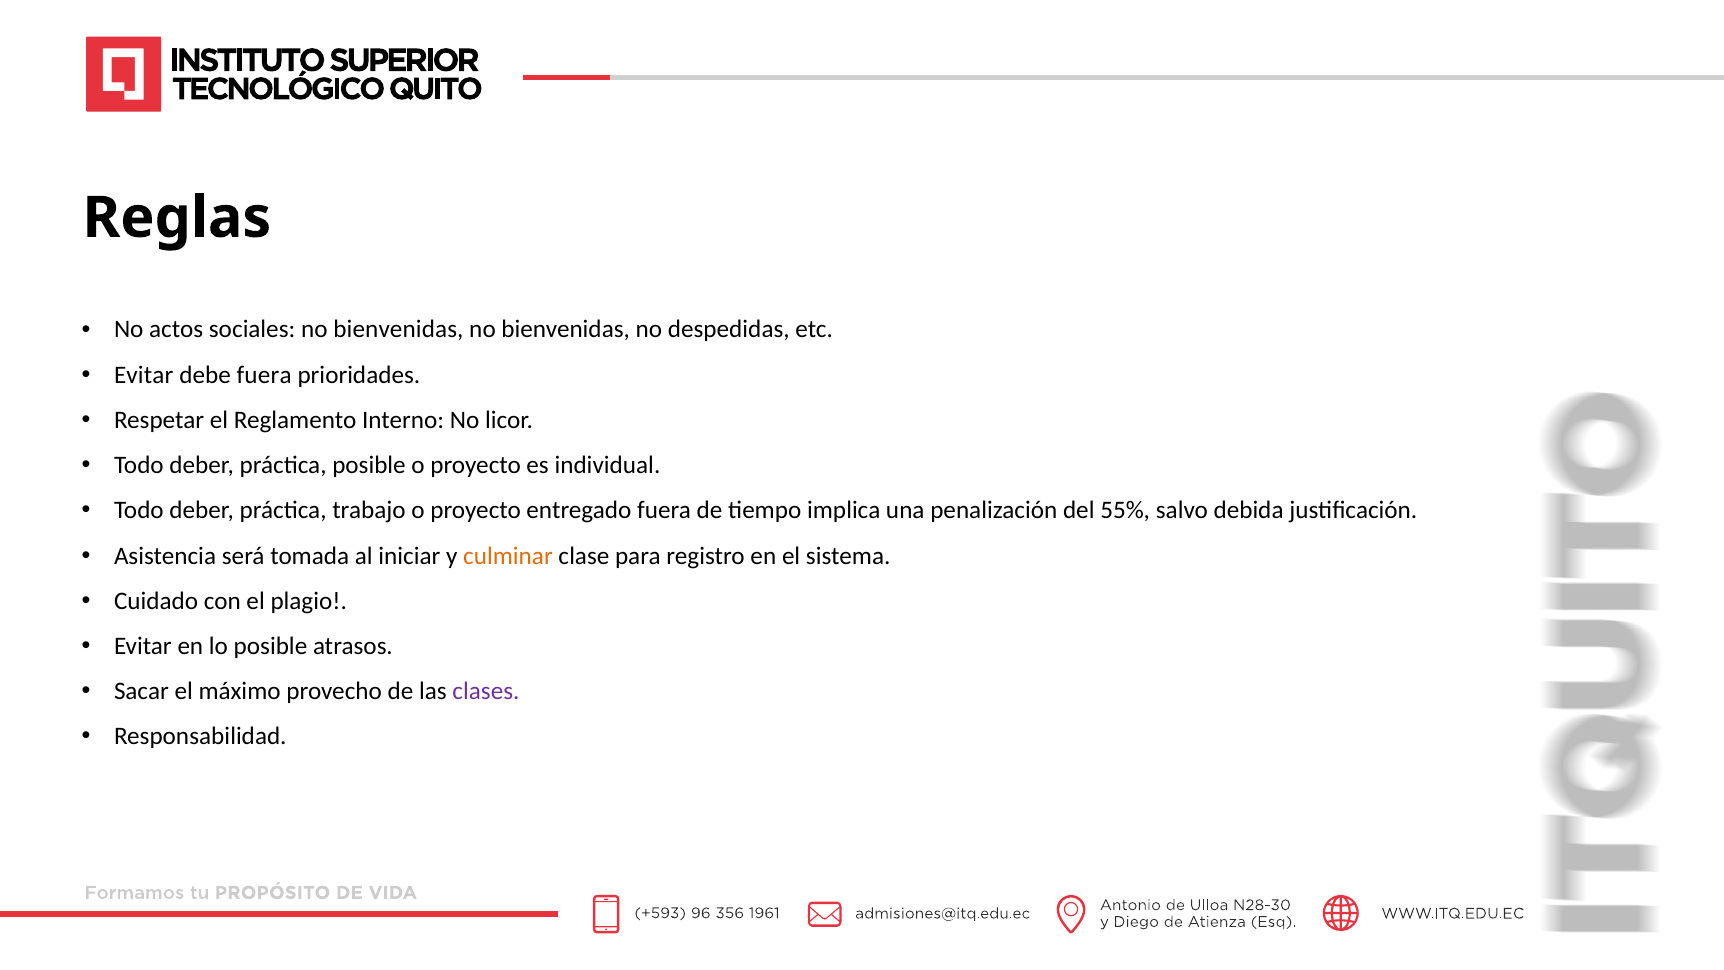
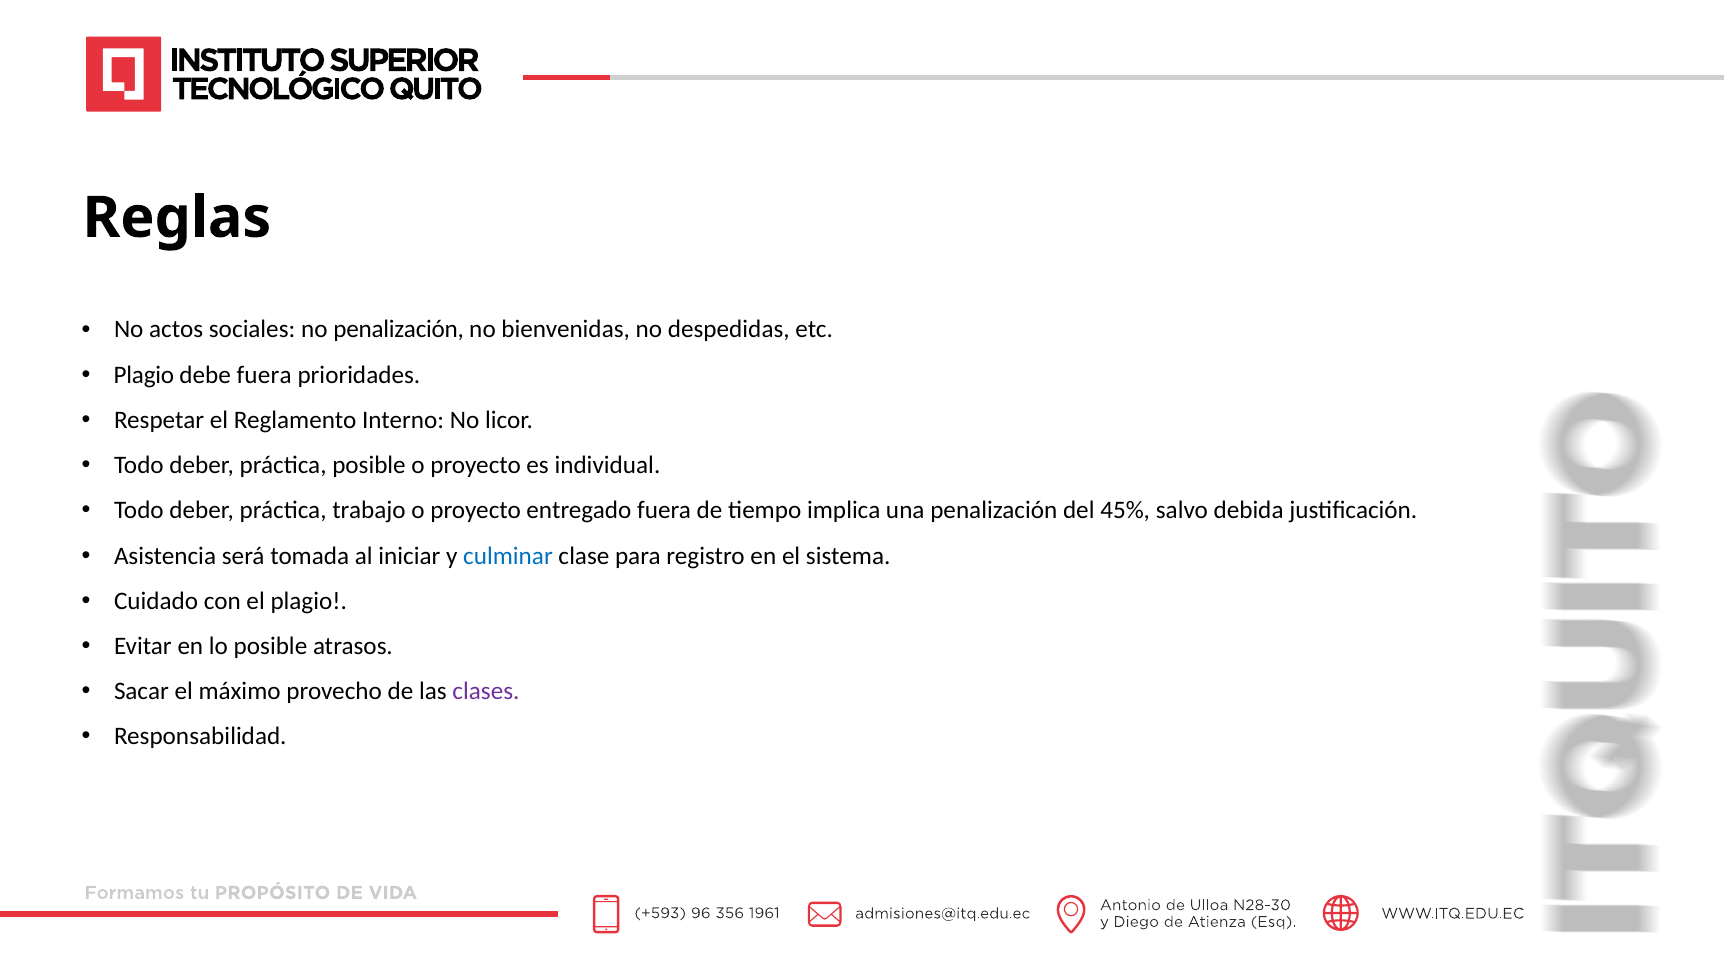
sociales no bienvenidas: bienvenidas -> penalización (399, 330)
Evitar: Evitar -> Plagio (144, 375)
55%: 55% -> 45% (1125, 510)
culminar colour: orange -> blue (508, 556)
